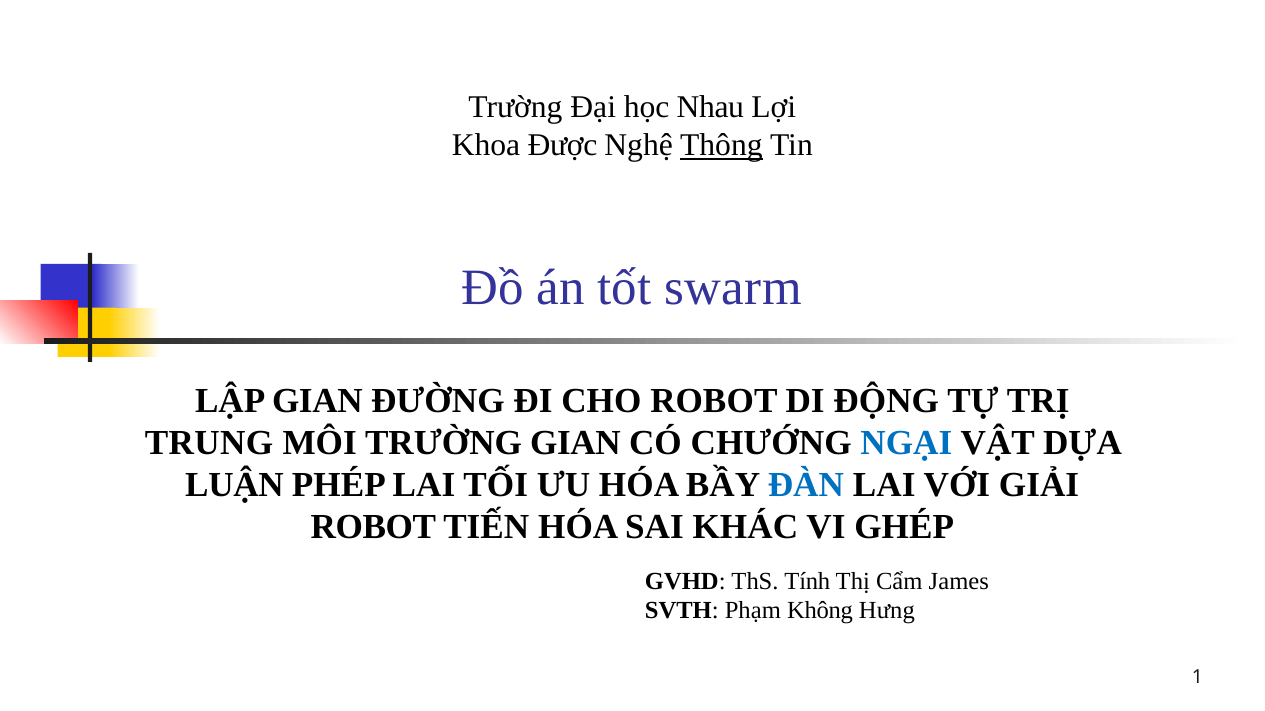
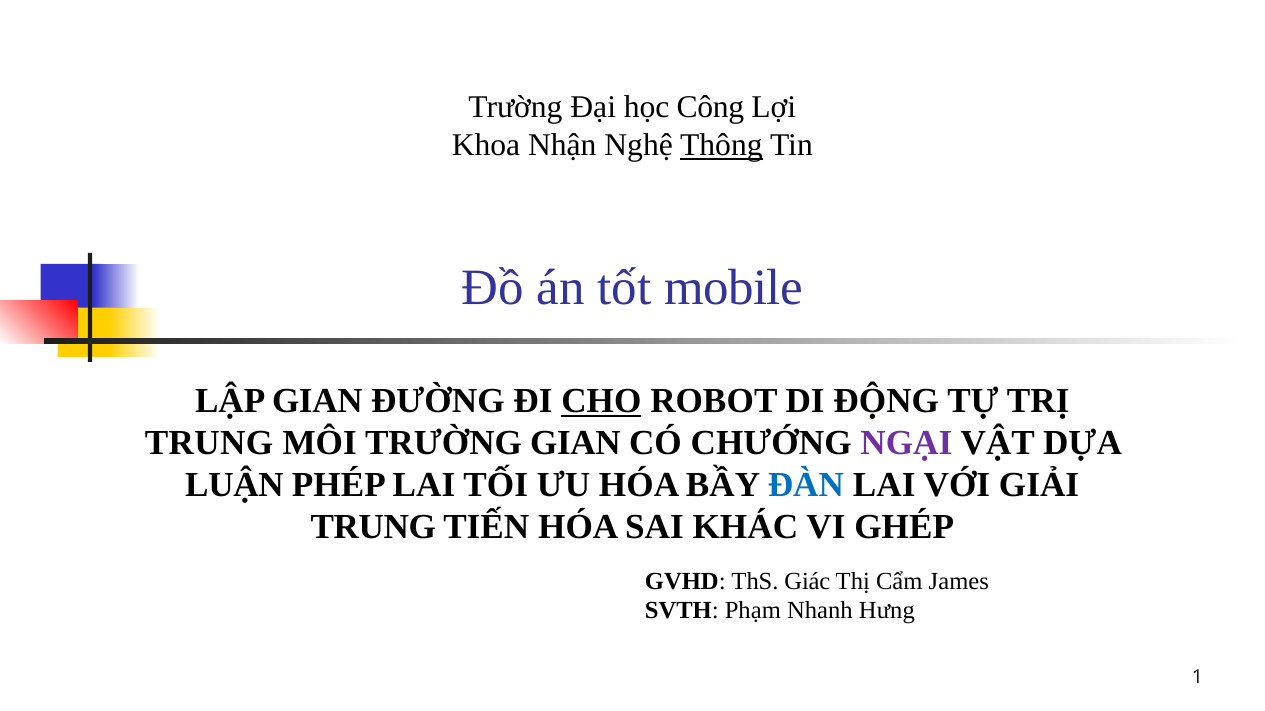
Nhau: Nhau -> Công (710, 107)
Được: Được -> Nhận (562, 145)
swarm: swarm -> mobile (734, 288)
CHO underline: none -> present (601, 401)
NGẠI colour: blue -> purple (906, 443)
ROBOT: ROBOT -> TRUNG (373, 528)
Tính: Tính -> Giác (807, 582)
Không: Không -> Nhanh (820, 611)
